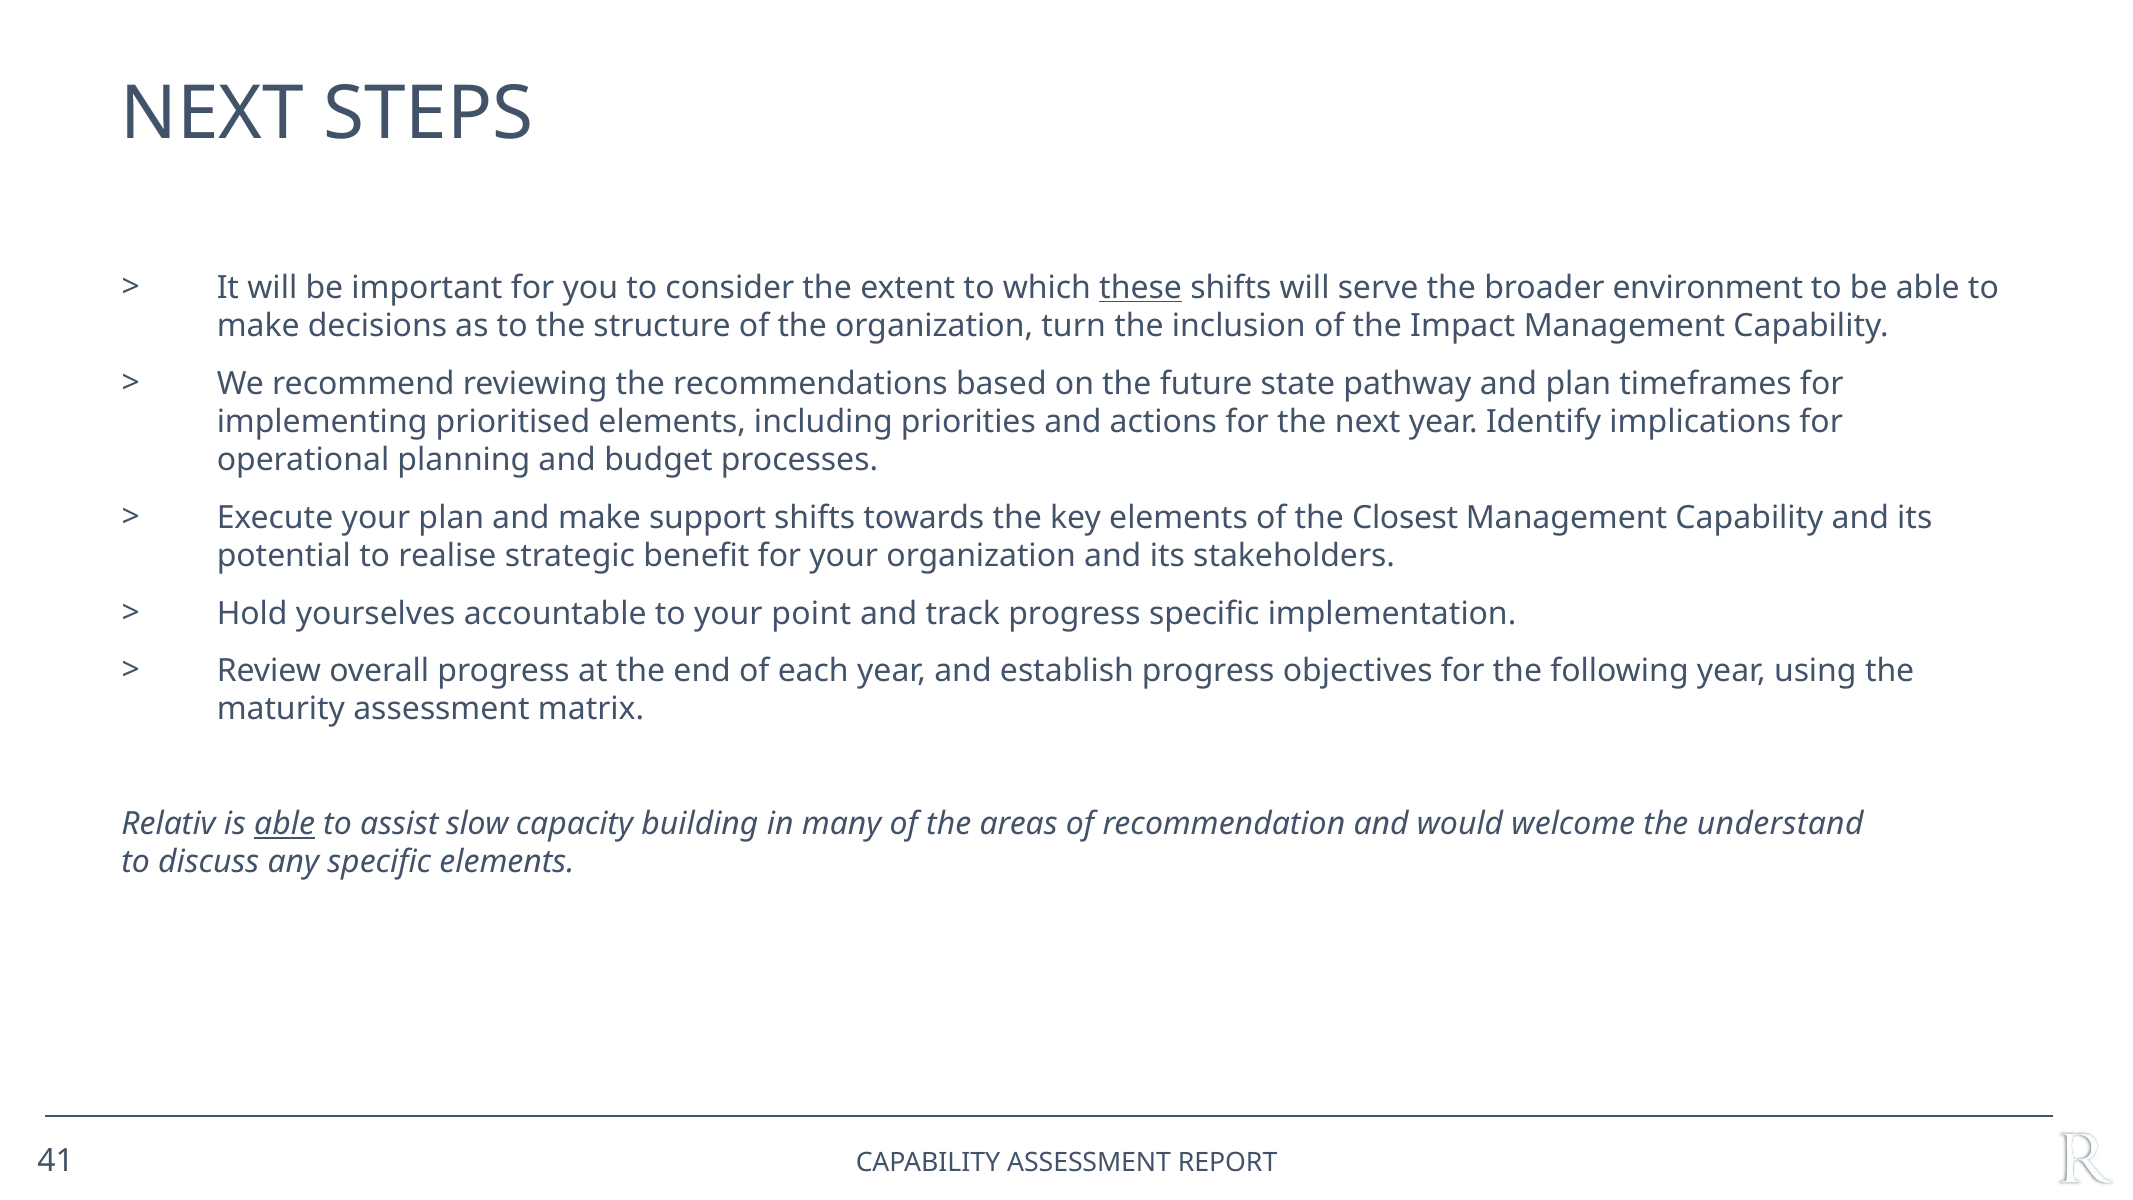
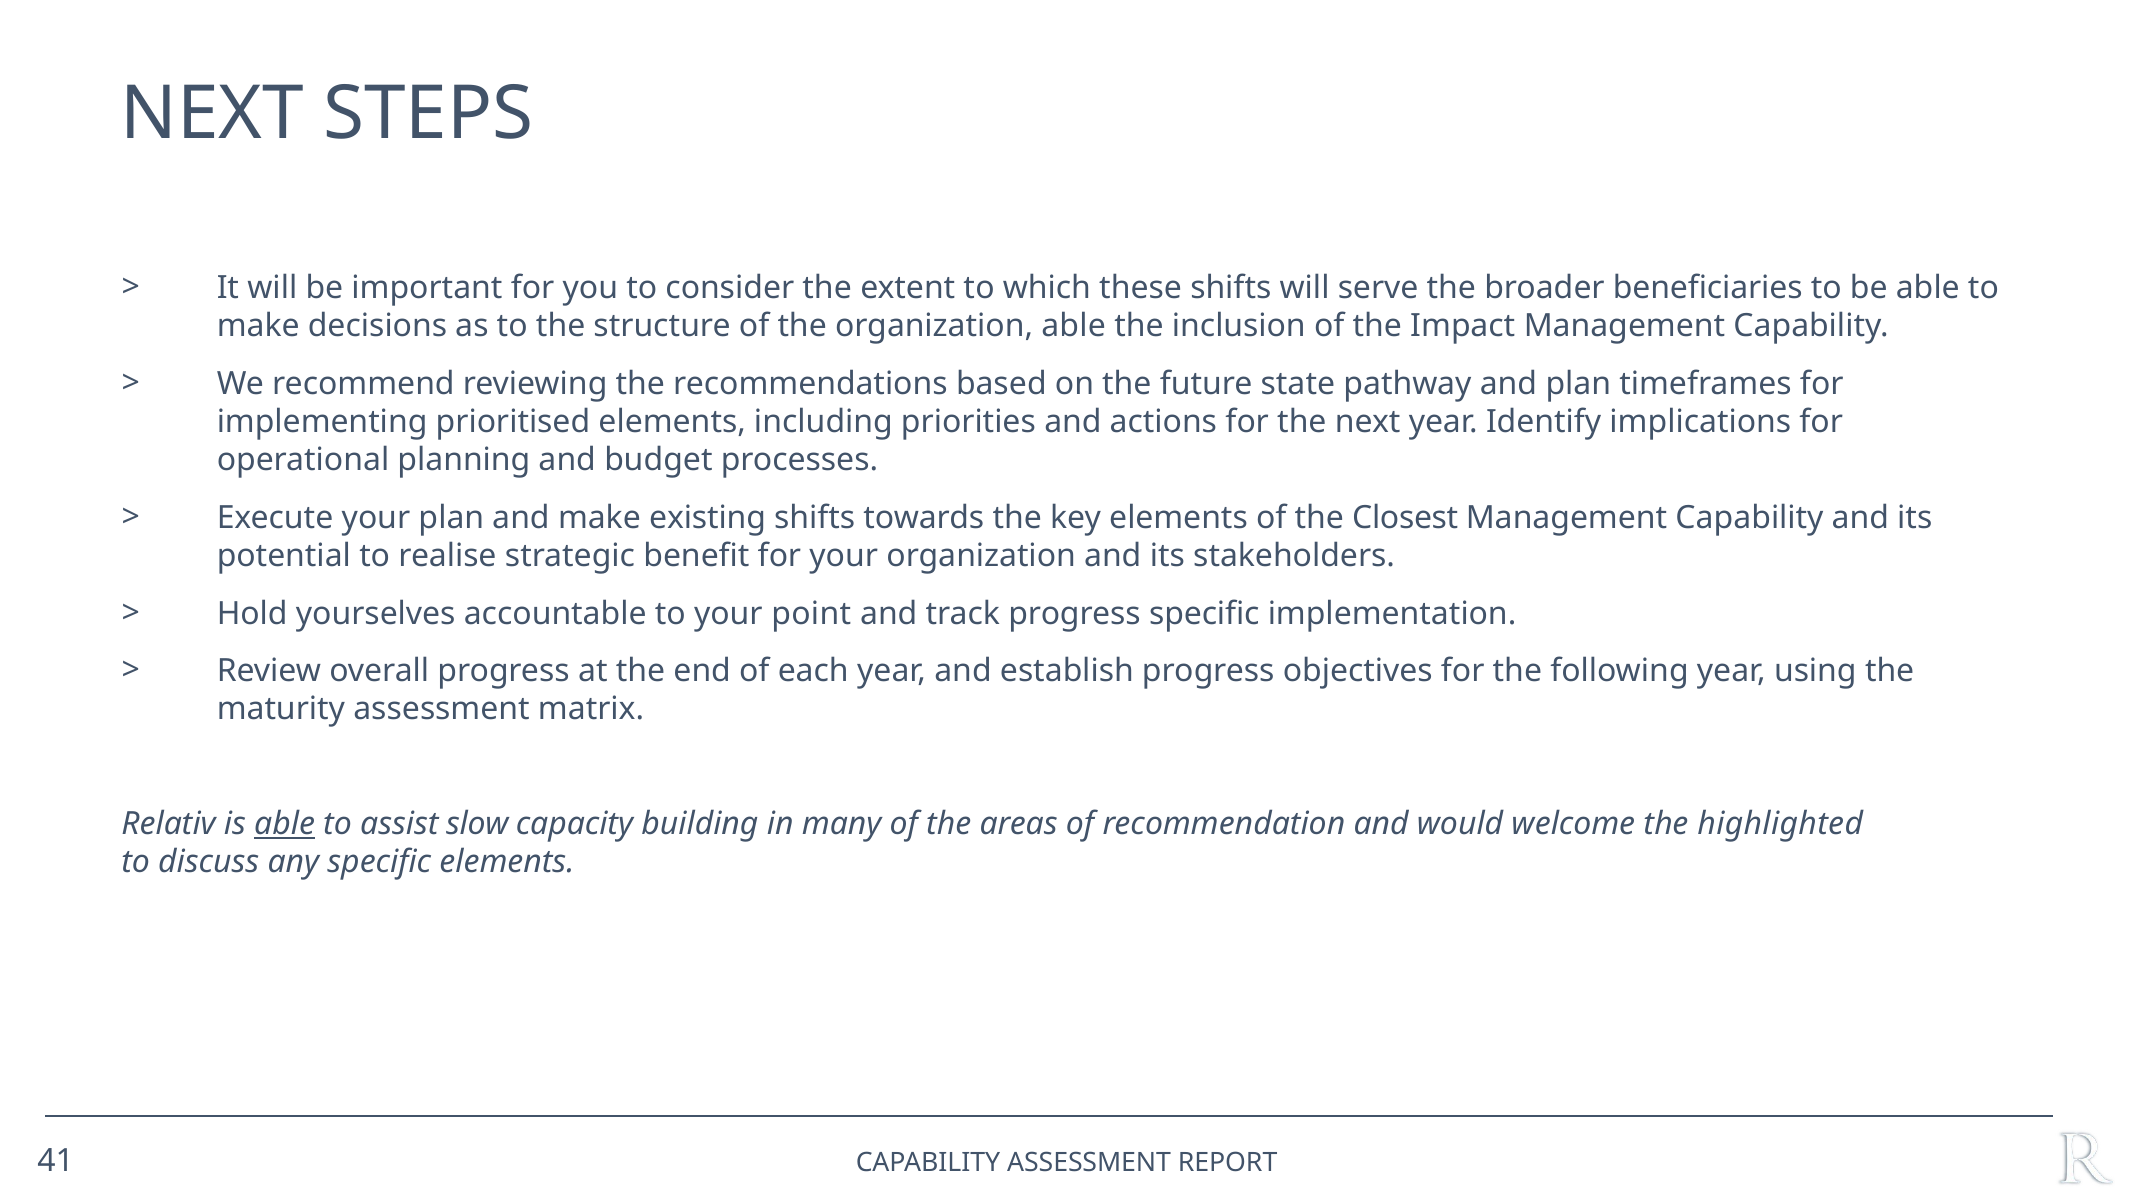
these underline: present -> none (1141, 288)
environment: environment -> beneficiaries (1708, 288)
organization turn: turn -> able (1074, 326)
support: support -> existing (708, 518)
understand: understand -> highlighted (1780, 824)
